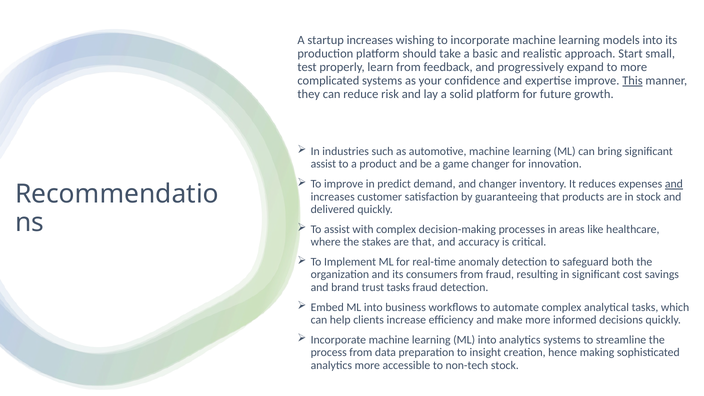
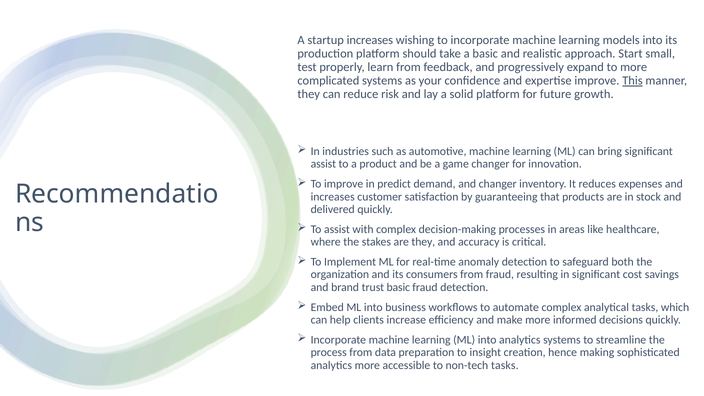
and underline: present -> none (674, 184)
are that: that -> they (423, 242)
trust tasks: tasks -> basic (398, 287)
non-tech stock: stock -> tasks (505, 365)
